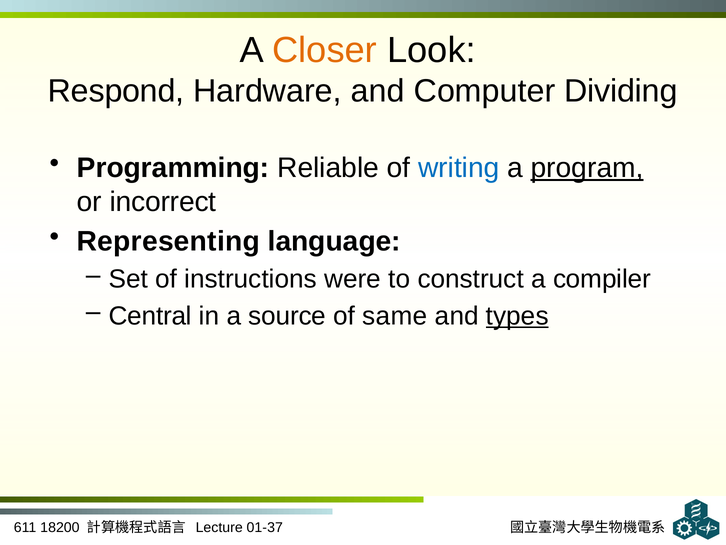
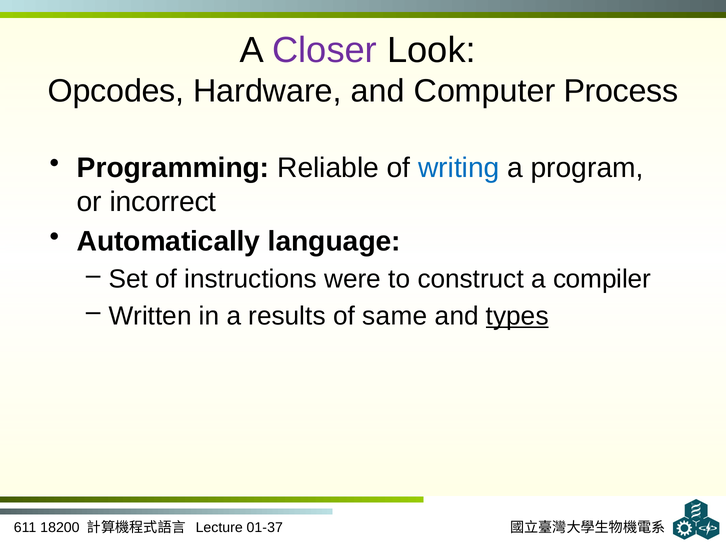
Closer colour: orange -> purple (325, 50)
Respond: Respond -> Opcodes (116, 91)
Dividing: Dividing -> Process (621, 91)
program underline: present -> none (587, 168)
Representing: Representing -> Automatically (168, 241)
Central: Central -> Written (150, 316)
source: source -> results (287, 316)
